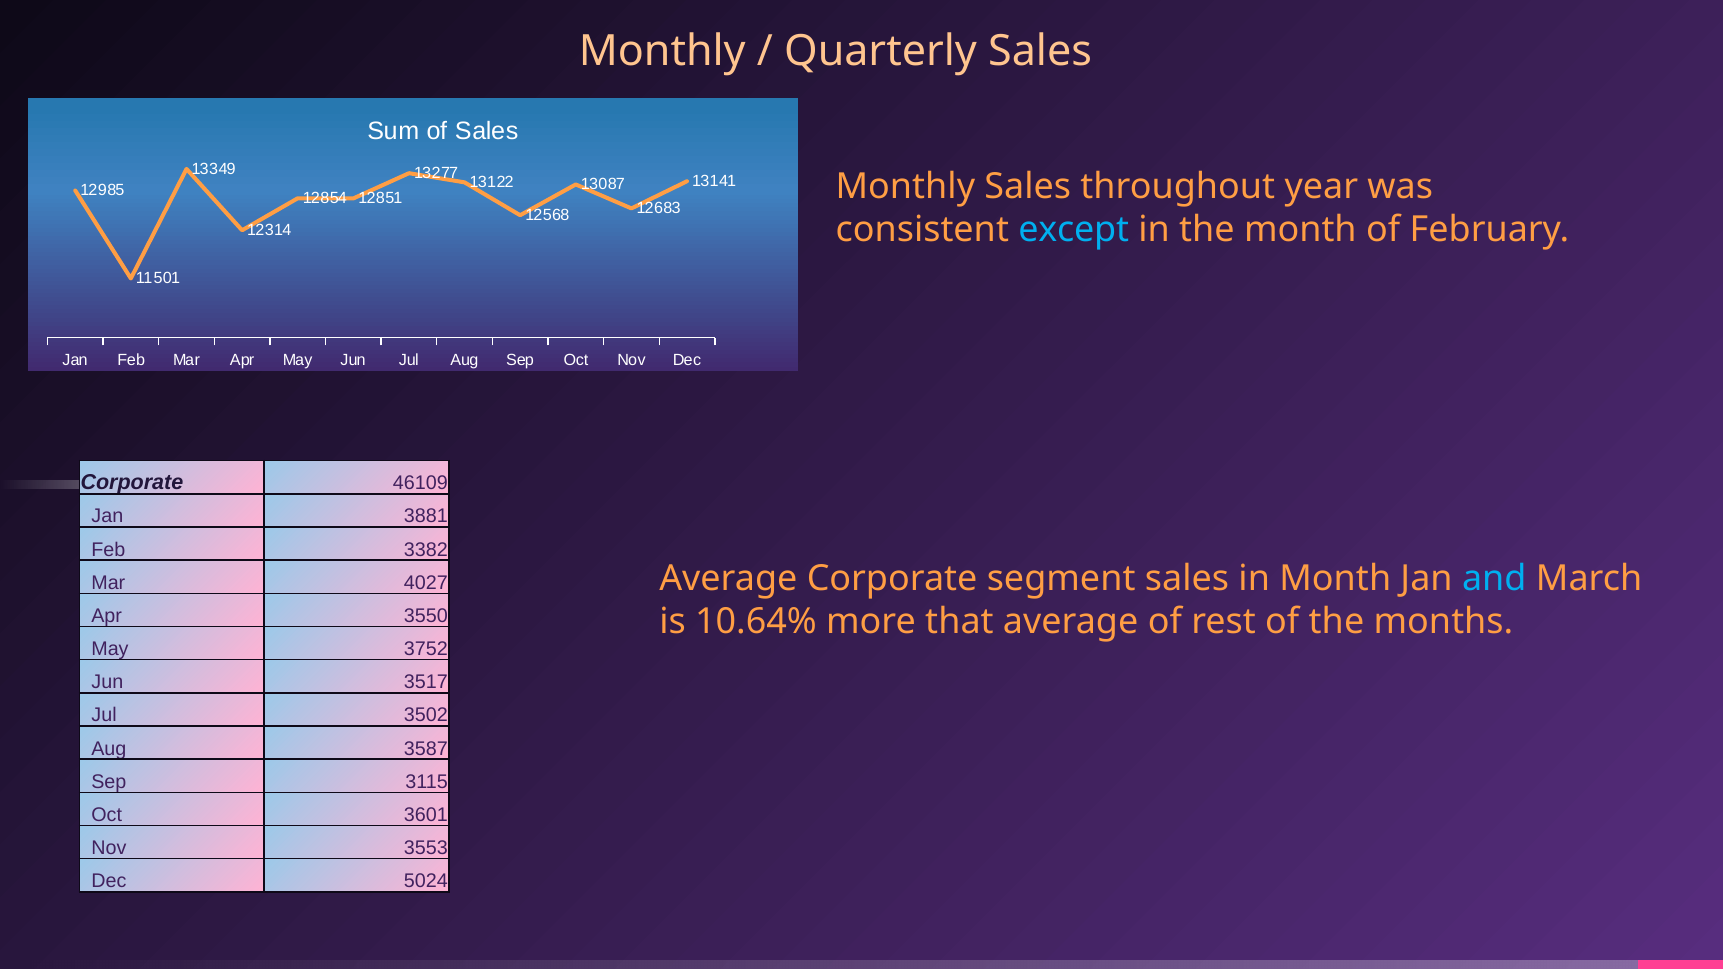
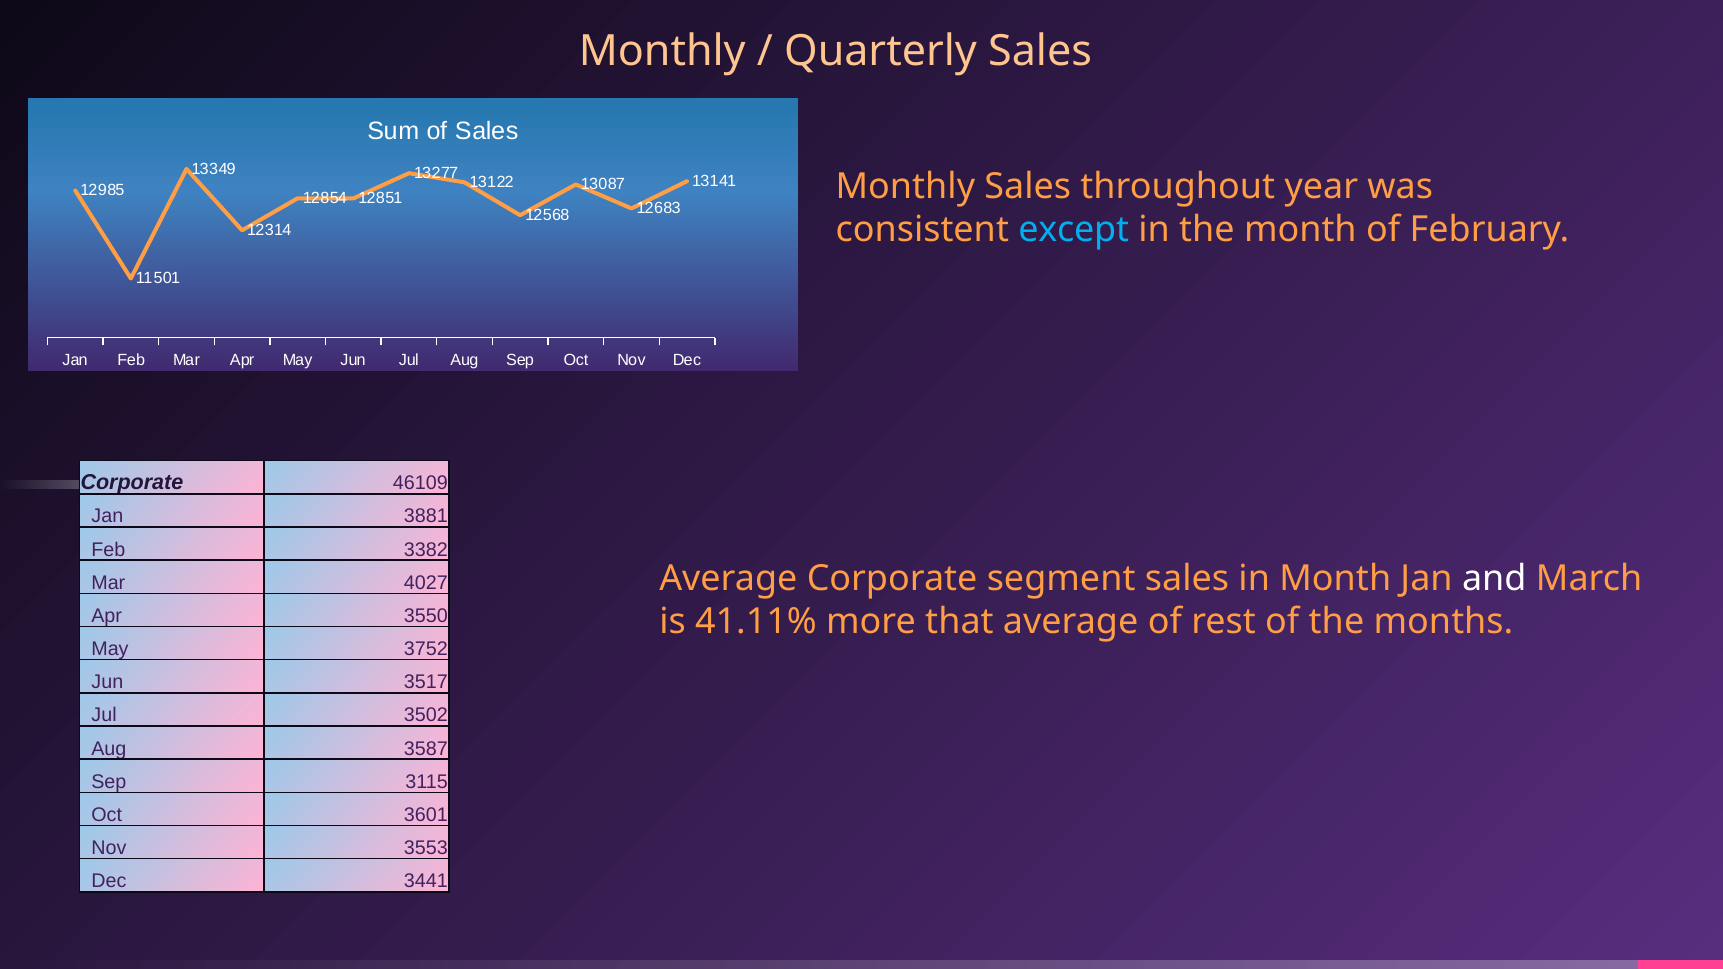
and colour: light blue -> white (1494, 579)
10.64%: 10.64% -> 41.11% (756, 622)
5024: 5024 -> 3441 (426, 881)
